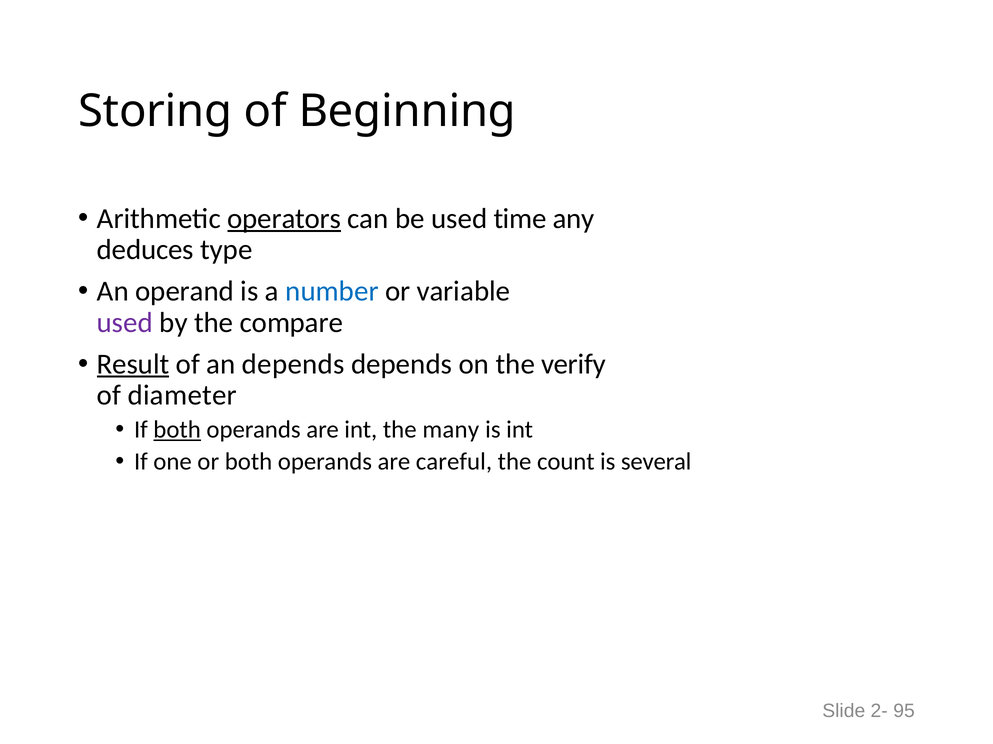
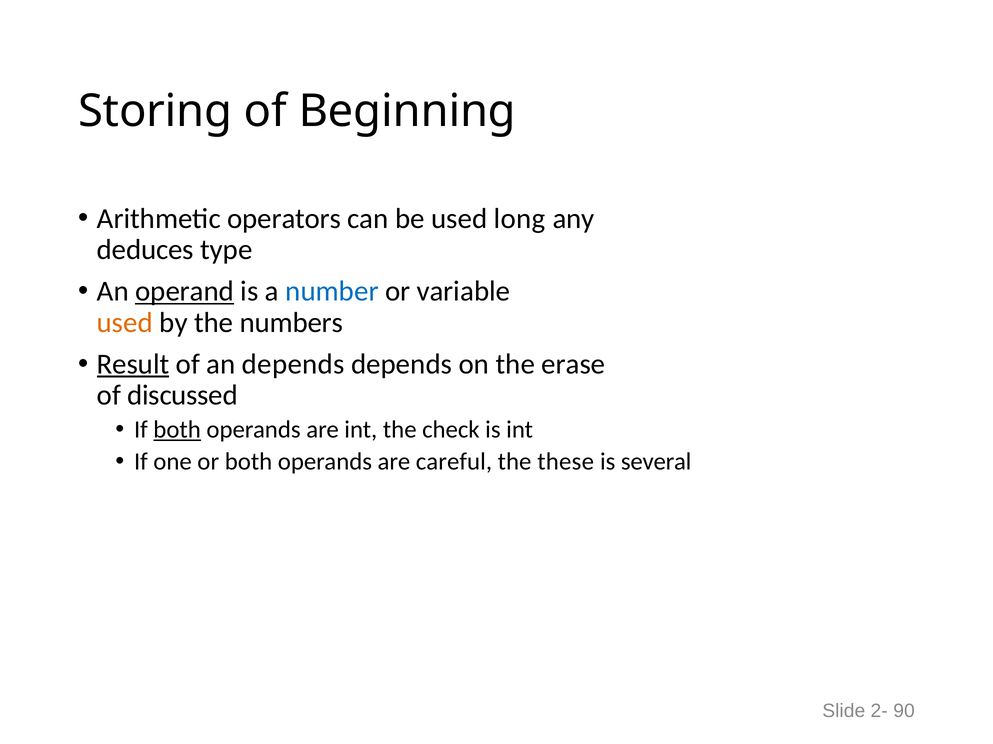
operators underline: present -> none (284, 219)
time: time -> long (520, 219)
operand underline: none -> present (185, 292)
used colour: purple -> orange (125, 323)
compare: compare -> numbers (291, 323)
verify: verify -> erase (573, 364)
diameter: diameter -> discussed (183, 396)
many: many -> check (451, 430)
count: count -> these (566, 462)
95: 95 -> 90 (904, 711)
